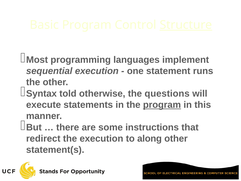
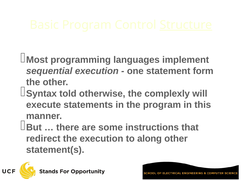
runs: runs -> form (203, 71)
questions: questions -> complexly (167, 93)
program underline: present -> none (162, 105)
